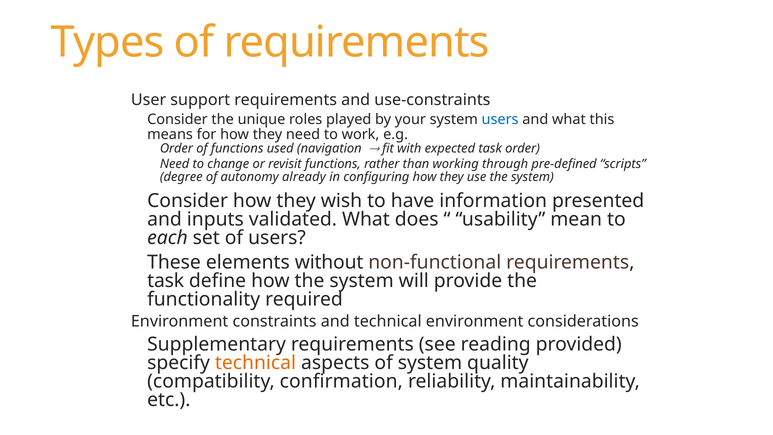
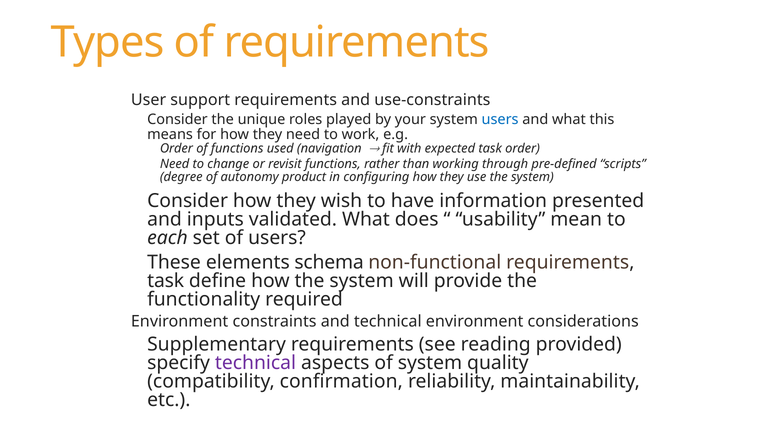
already: already -> product (304, 177)
without: without -> schema (329, 262)
technical colour: orange -> purple (256, 363)
